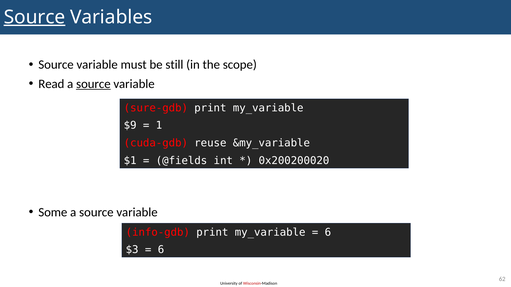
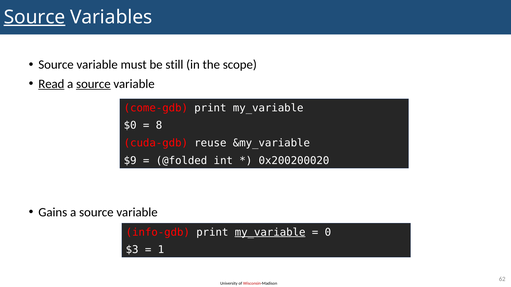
Read underline: none -> present (51, 84)
sure-gdb: sure-gdb -> come-gdb (156, 108)
$9: $9 -> $0 (130, 126)
1: 1 -> 8 (159, 126)
$1: $1 -> $9 (130, 161)
@fields: @fields -> @folded (182, 161)
Some: Some -> Gains (53, 212)
my_variable underline: none -> present (270, 233)
6: 6 -> 0 (328, 233)
6: 6 -> 1 (161, 250)
